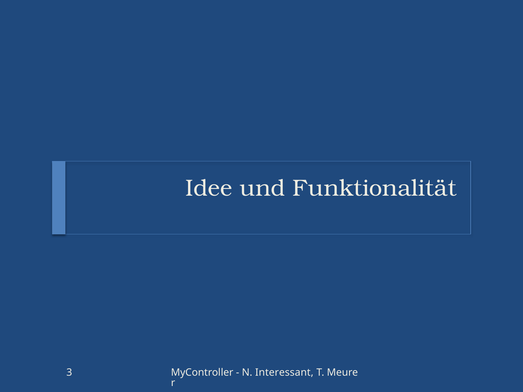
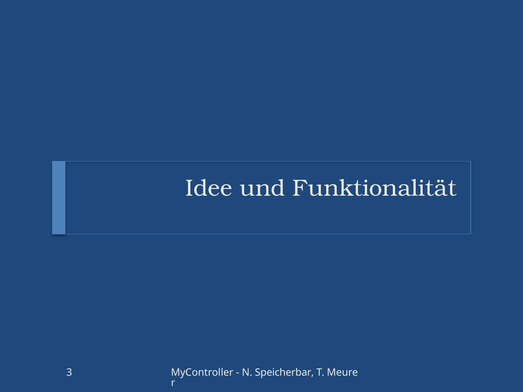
Interessant: Interessant -> Speicherbar (284, 373)
